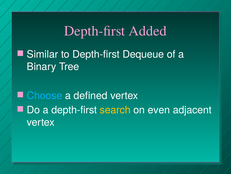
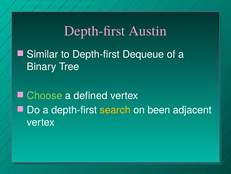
Added: Added -> Austin (148, 31)
Choose colour: light blue -> light green (45, 95)
even: even -> been (159, 110)
